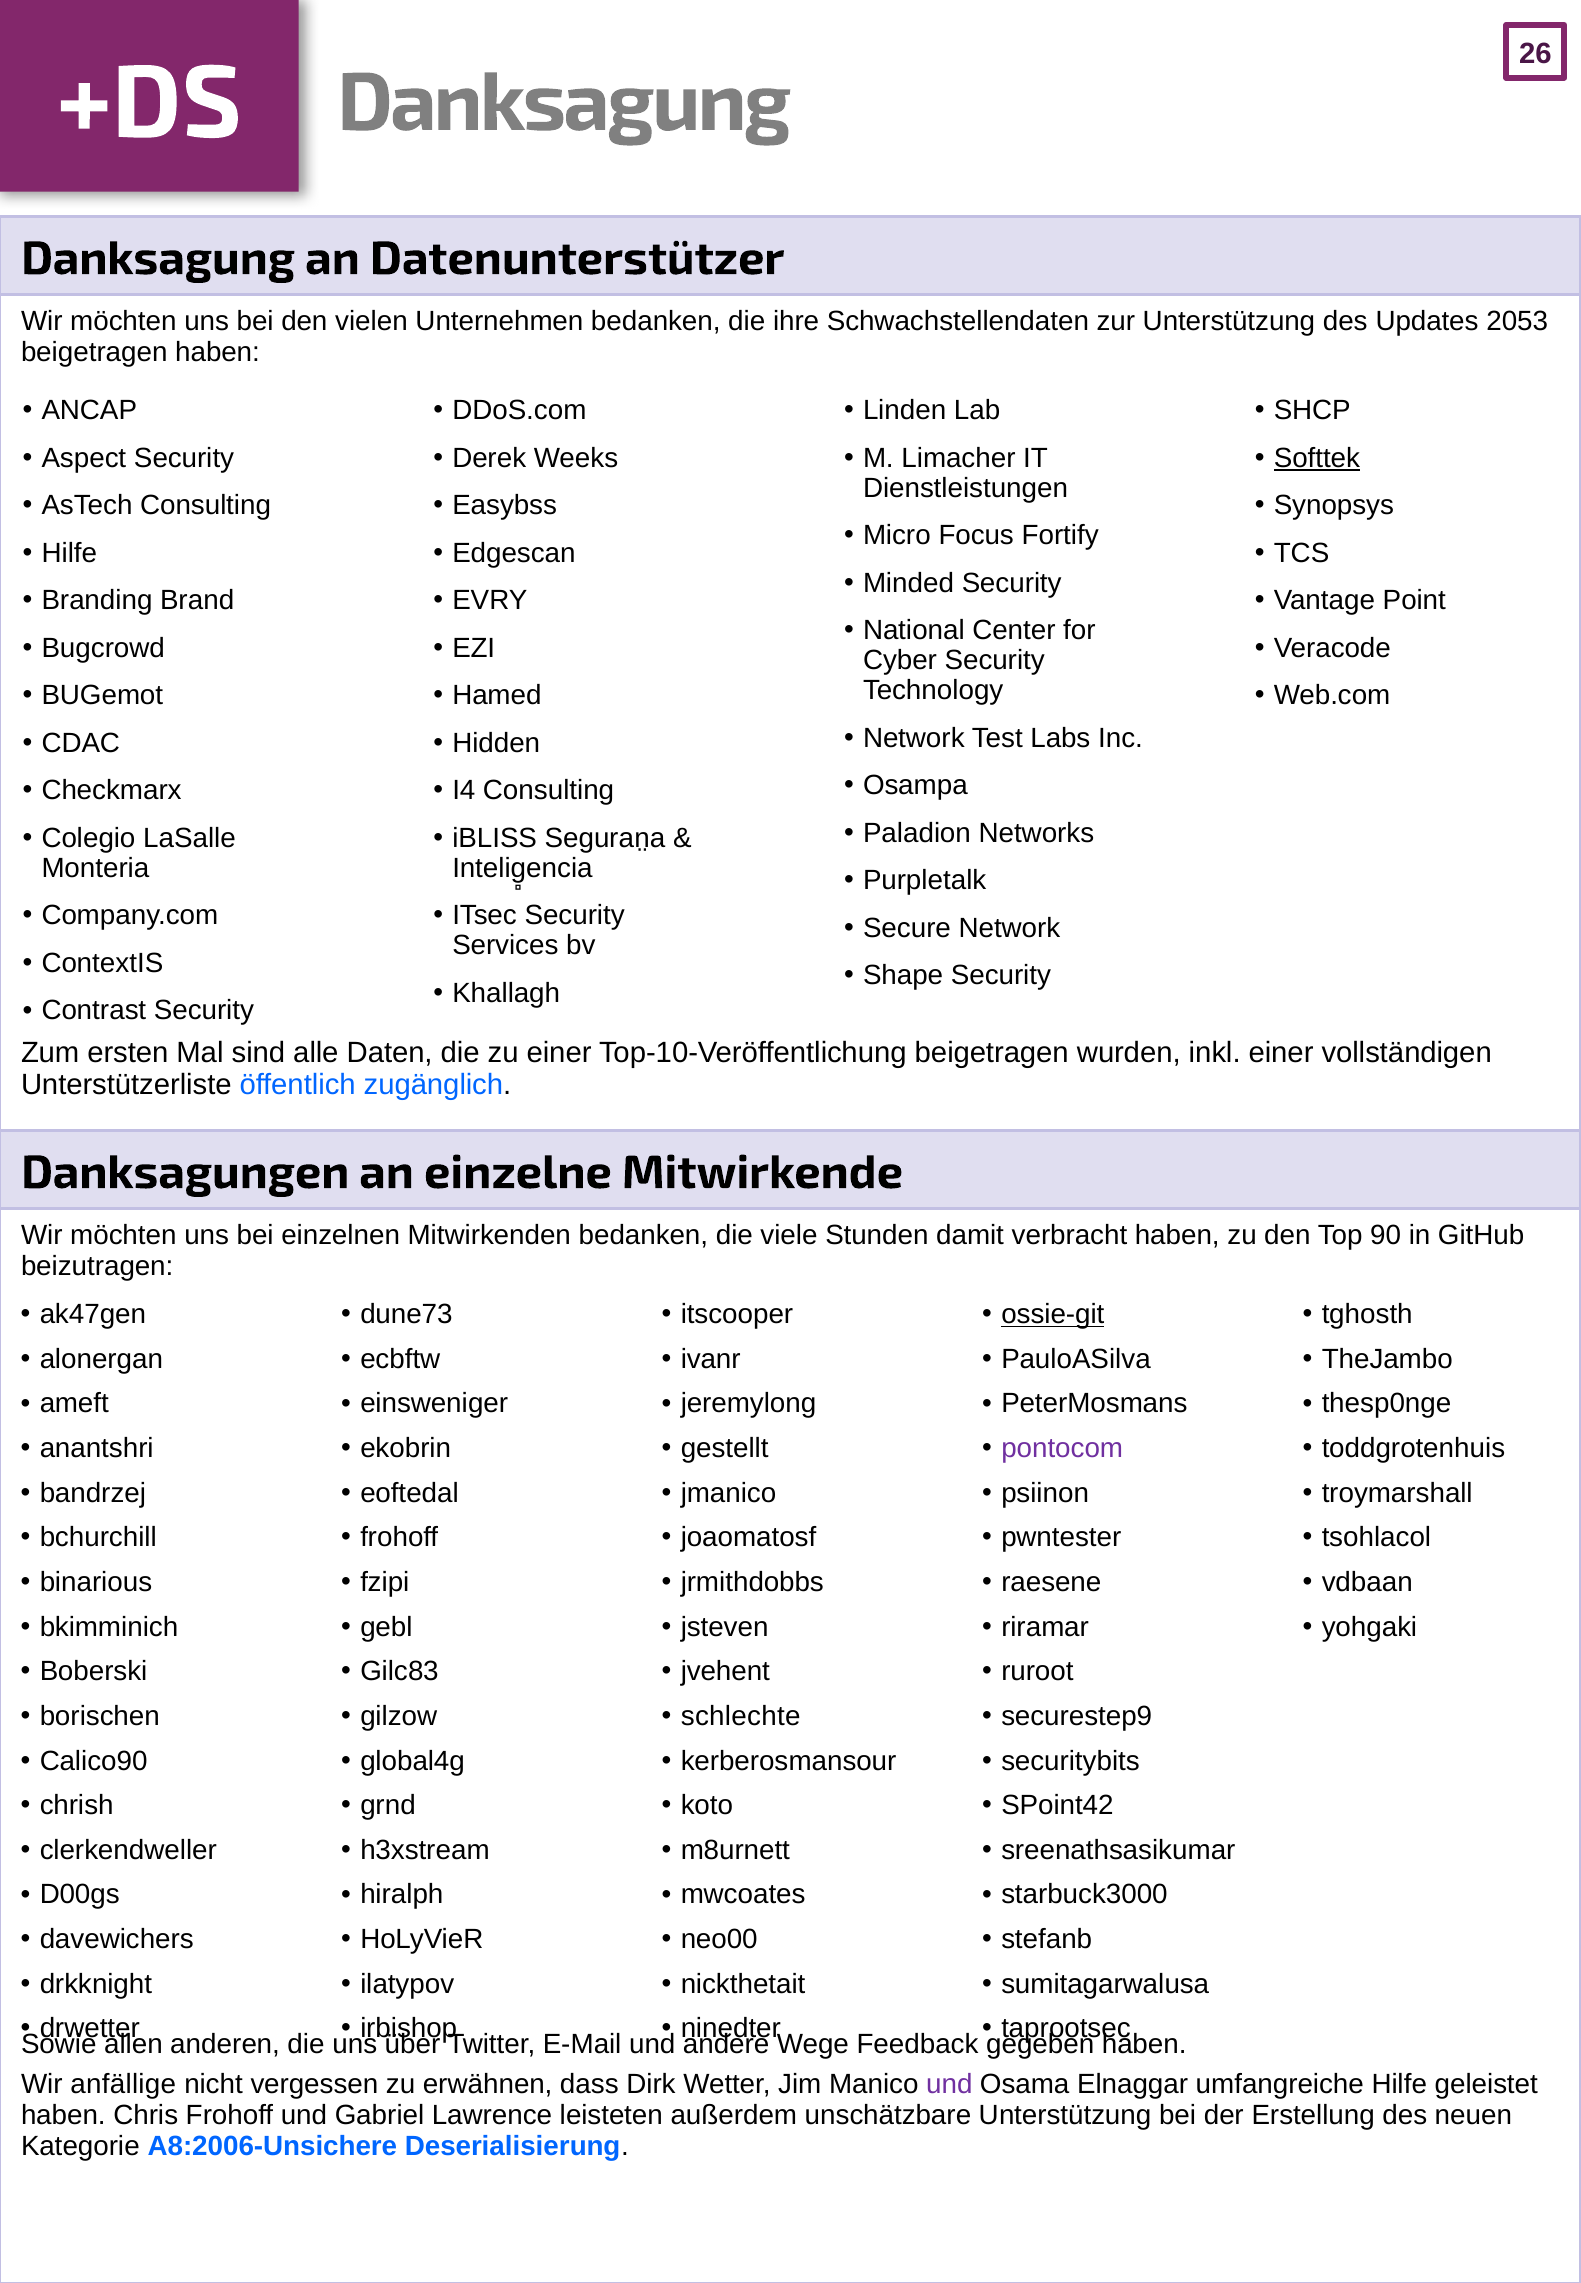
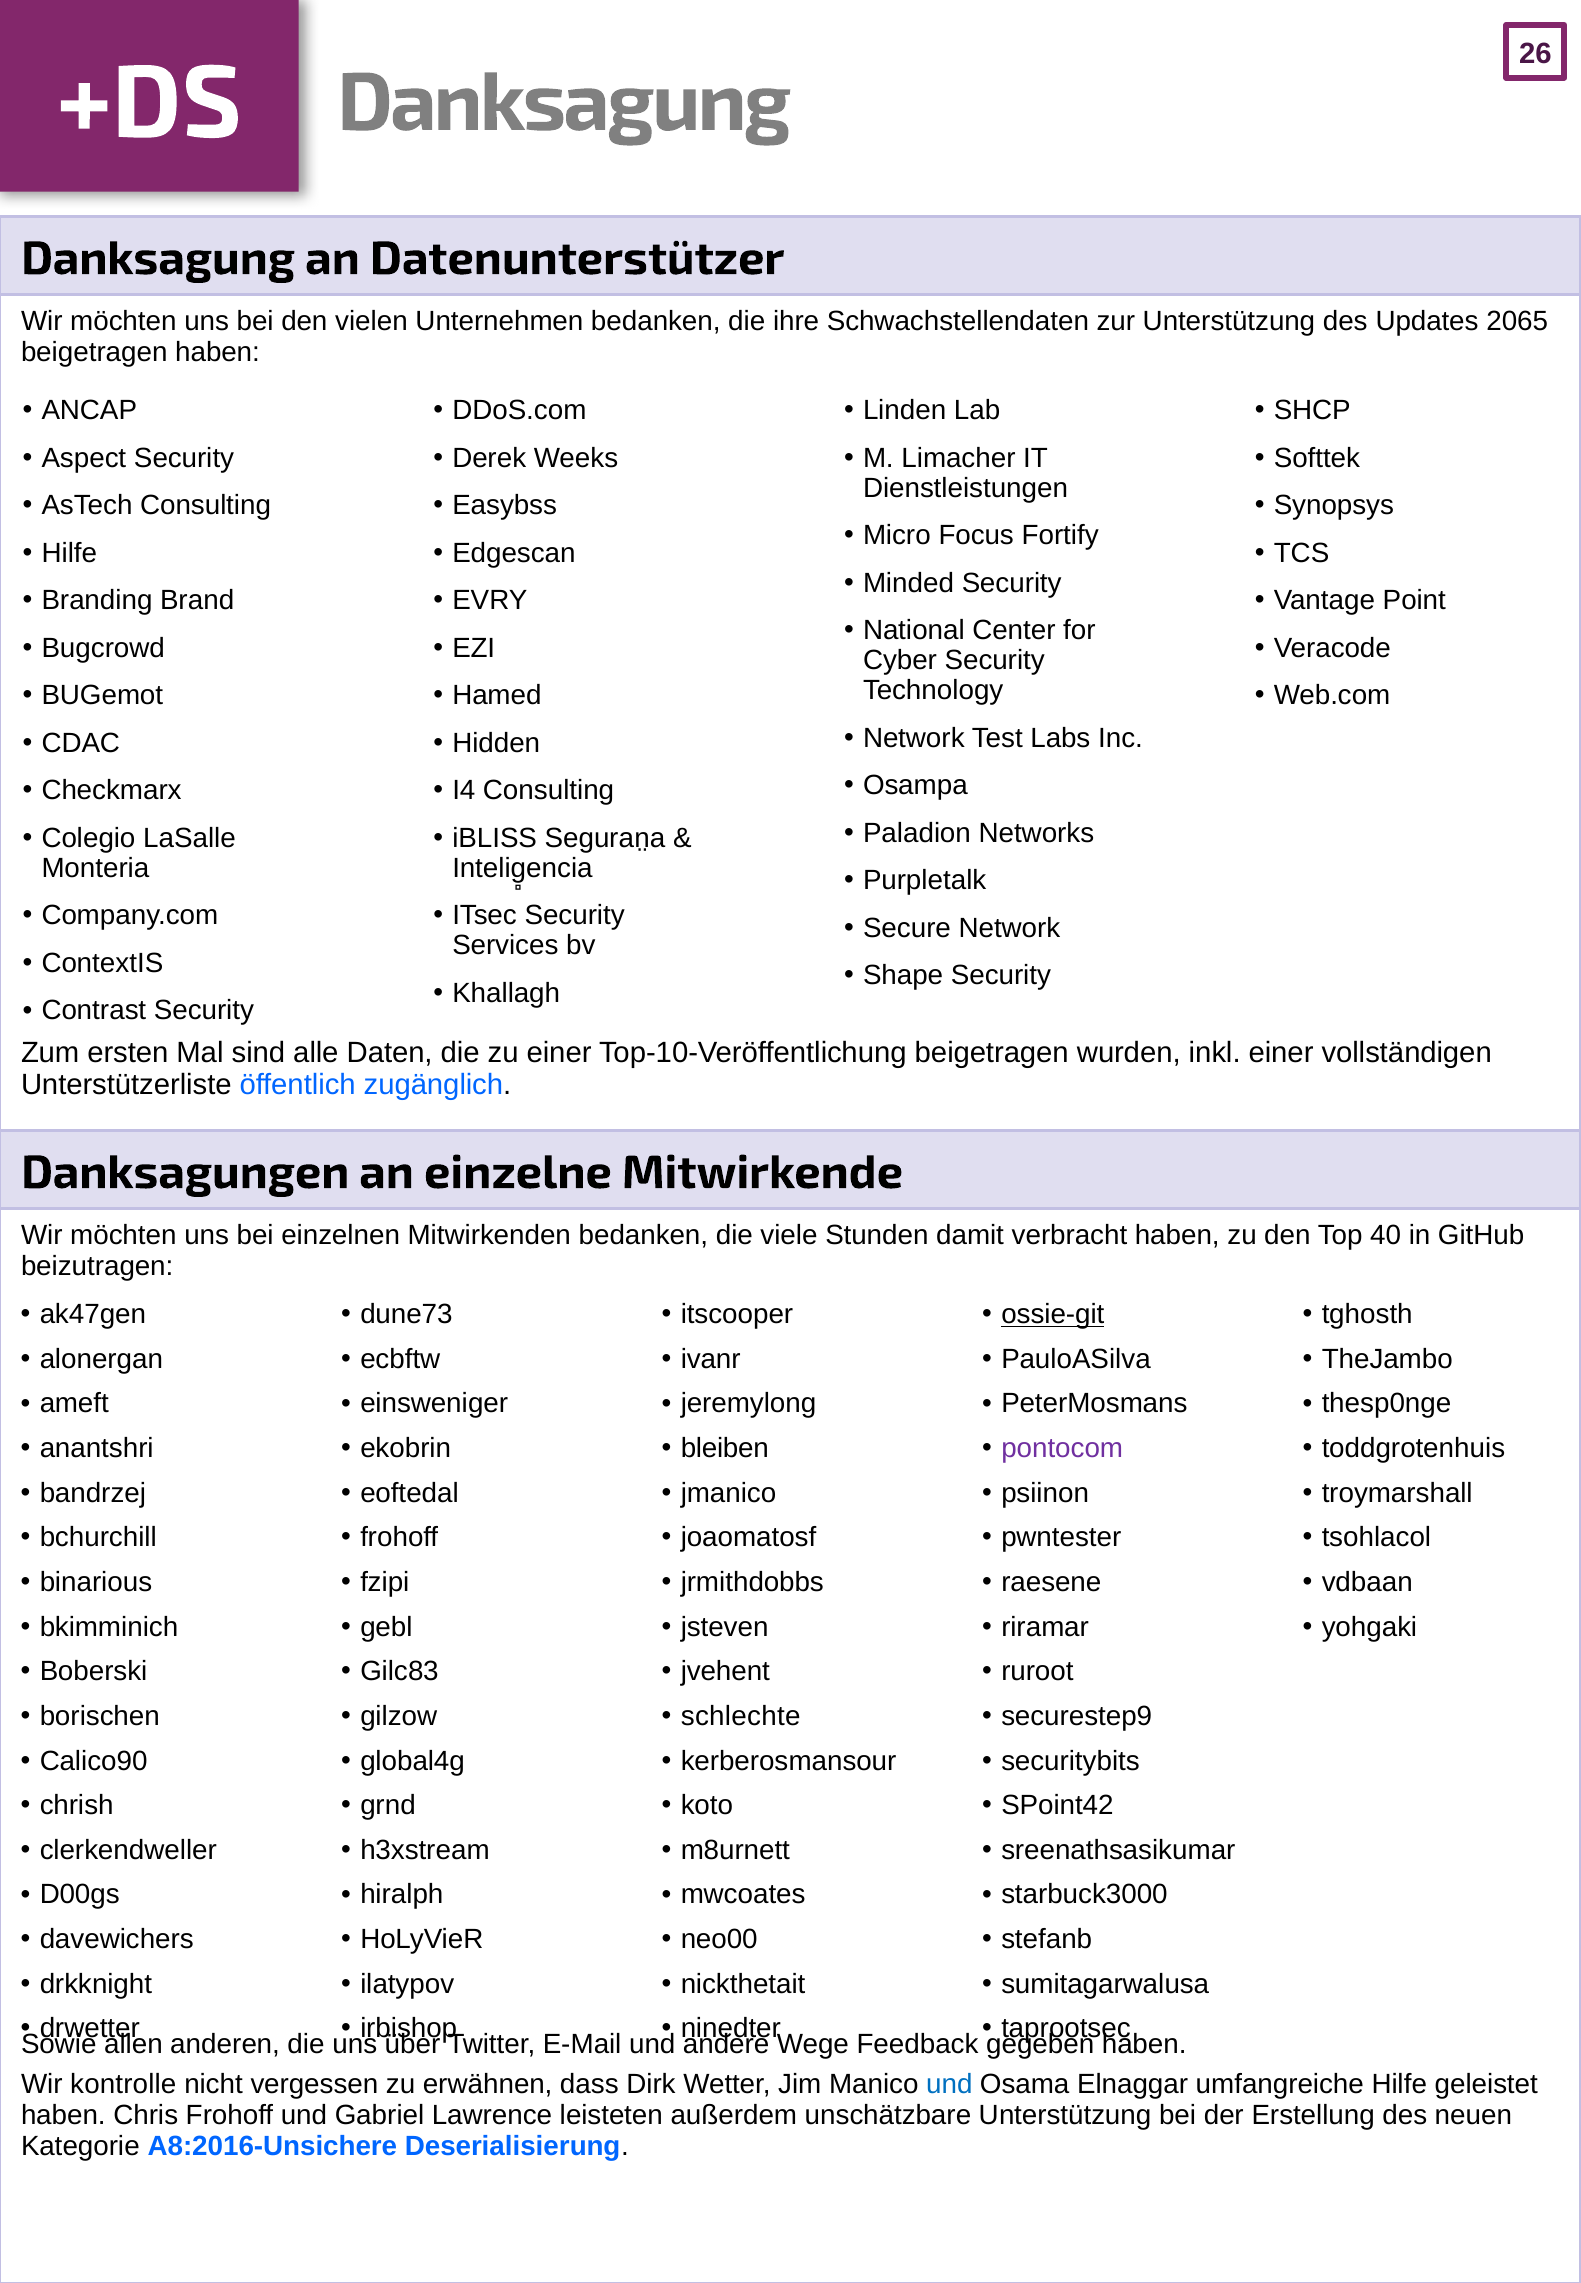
2053: 2053 -> 2065 (1517, 321)
Softtek underline: present -> none (1317, 458)
90: 90 -> 40 (1386, 1236)
gestellt: gestellt -> bleiben (725, 1449)
anfällige: anfällige -> kontrolle (123, 2085)
und colour: purple -> blue (949, 2085)
A8:2006-Unsichere: A8:2006-Unsichere -> A8:2016-Unsichere (272, 2147)
